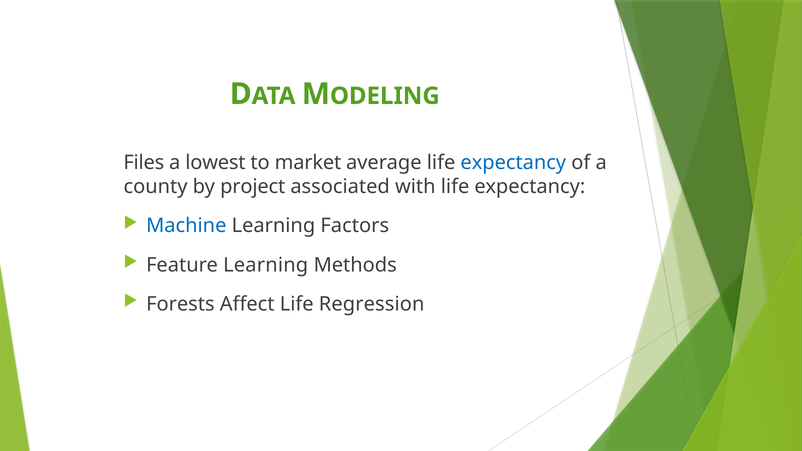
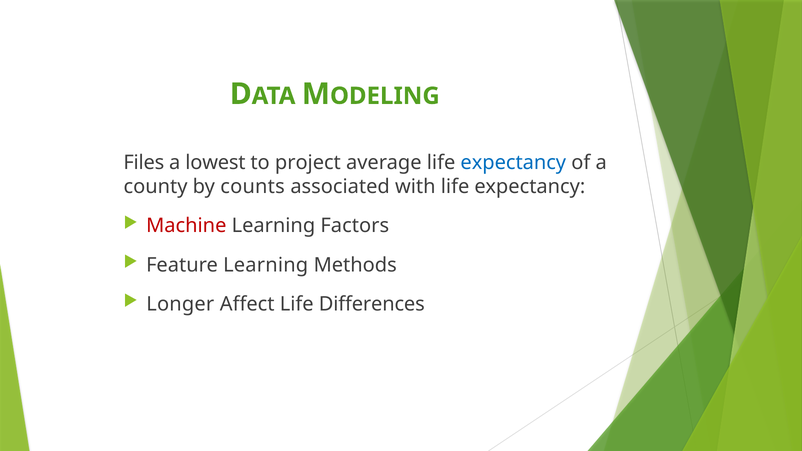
market: market -> project (308, 163)
project: project -> counts (253, 187)
Machine colour: blue -> red (186, 226)
Forests: Forests -> Longer (180, 304)
Regression: Regression -> Differences (372, 304)
